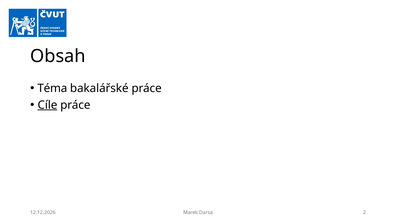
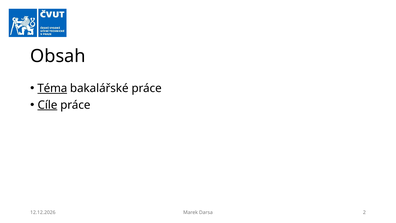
Téma underline: none -> present (52, 88)
